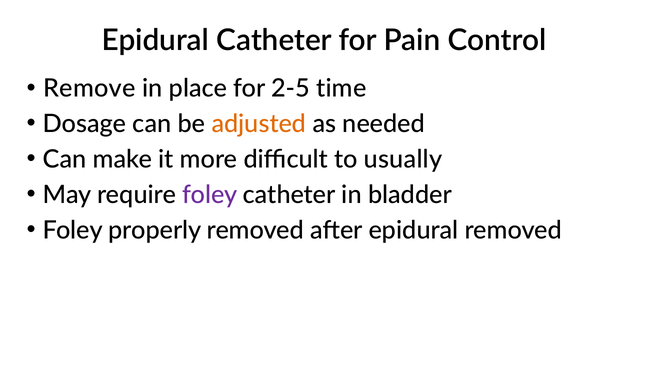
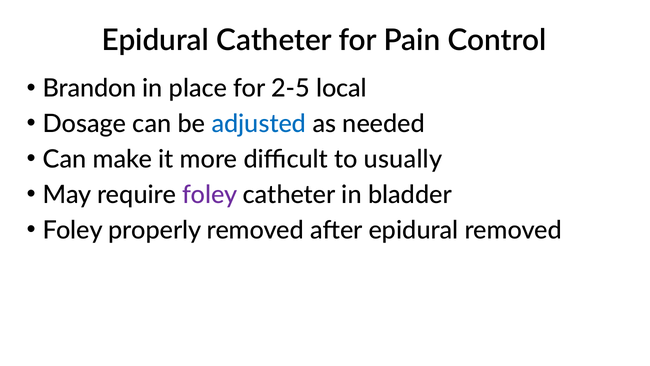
Remove: Remove -> Brandon (90, 88)
time: time -> local (342, 88)
adjusted colour: orange -> blue (259, 124)
